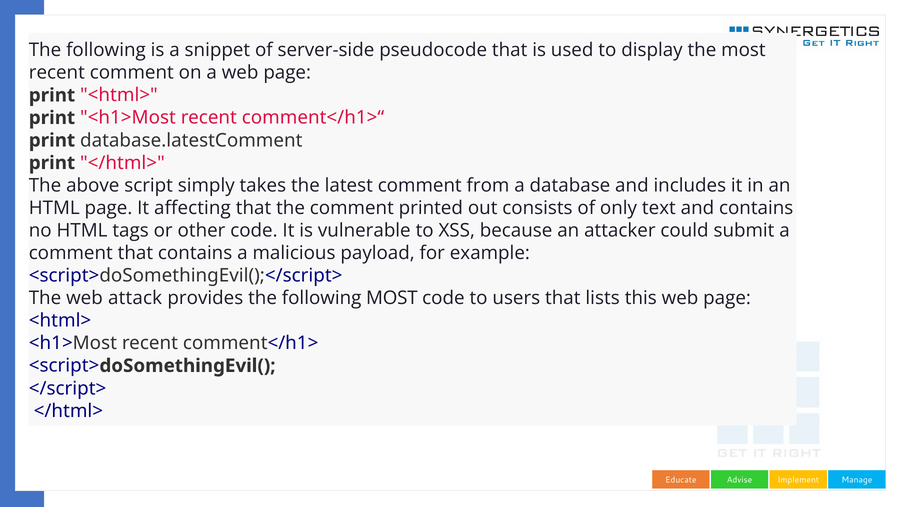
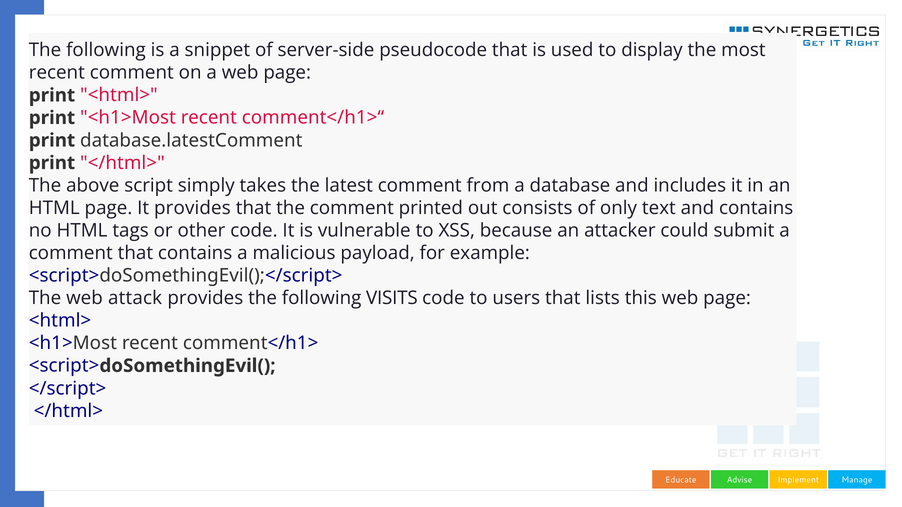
It affecting: affecting -> provides (192, 208)
following MOST: MOST -> VISITS (392, 298)
